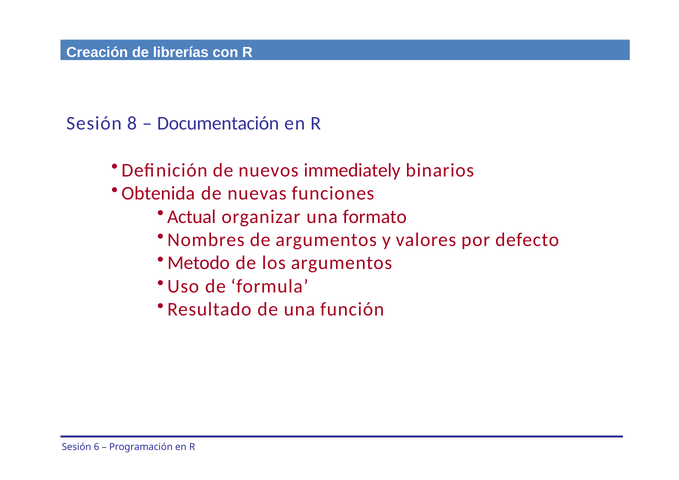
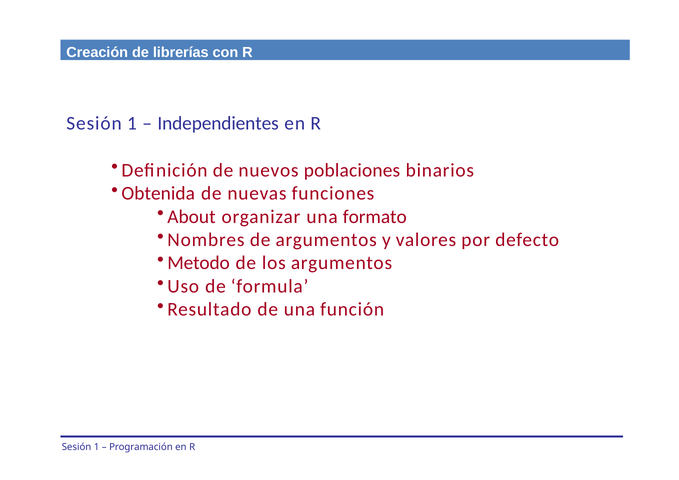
8: 8 -> 1 (132, 123)
Documentación: Documentación -> Independientes (218, 123)
immediately: immediately -> poblaciones (352, 170)
Actual: Actual -> About (191, 217)
6: 6 -> 1 (97, 447)
